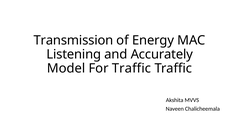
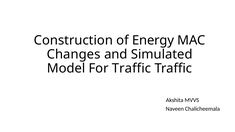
Transmission: Transmission -> Construction (73, 40)
Listening: Listening -> Changes (74, 54)
Accurately: Accurately -> Simulated (162, 54)
